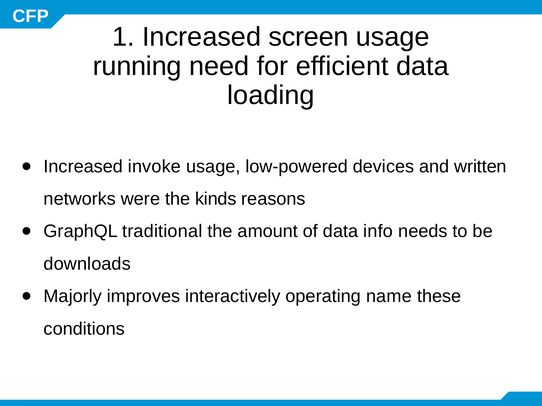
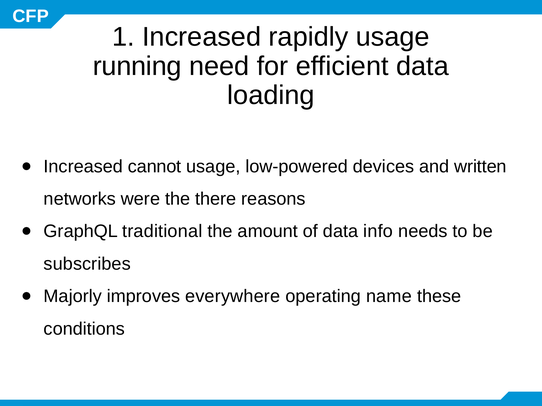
screen: screen -> rapidly (309, 37)
invoke: invoke -> cannot (155, 167)
kinds: kinds -> there (216, 199)
downloads: downloads -> subscribes (87, 264)
interactively: interactively -> everywhere (233, 297)
